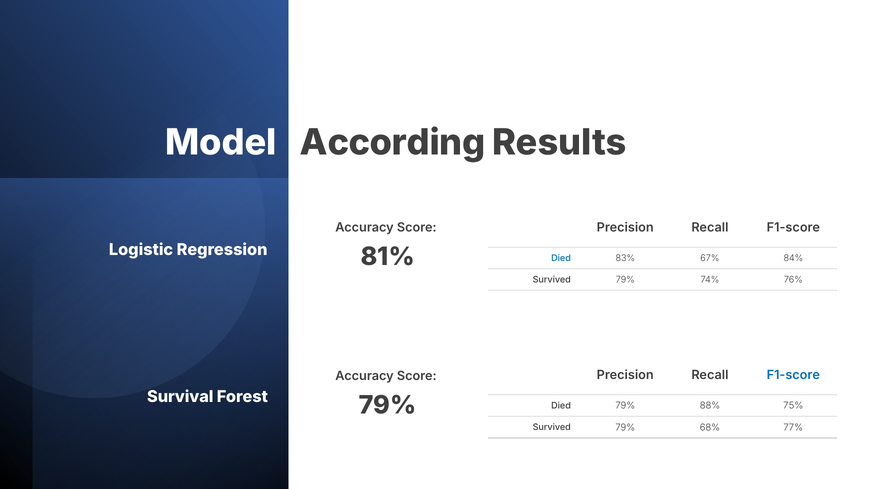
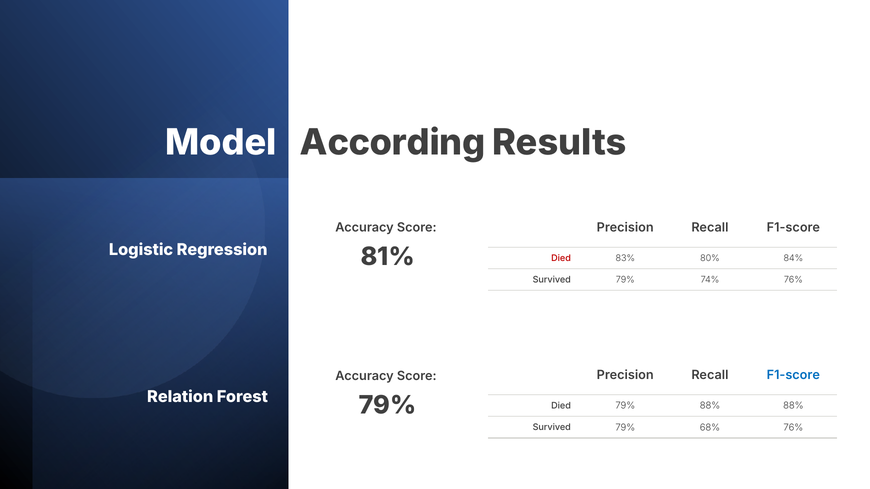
Died colour: blue -> red (561, 258)
67%: 67% -> 80% (710, 258)
Survival: Survival -> Relation (180, 397)
88% 75%: 75% -> 88% (793, 406)
68% 77%: 77% -> 76% (793, 428)
